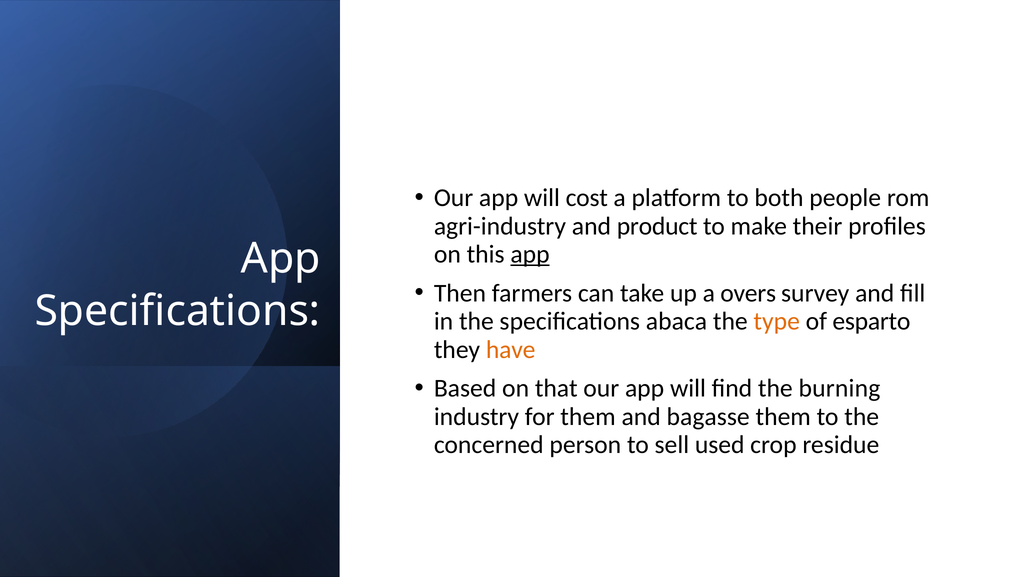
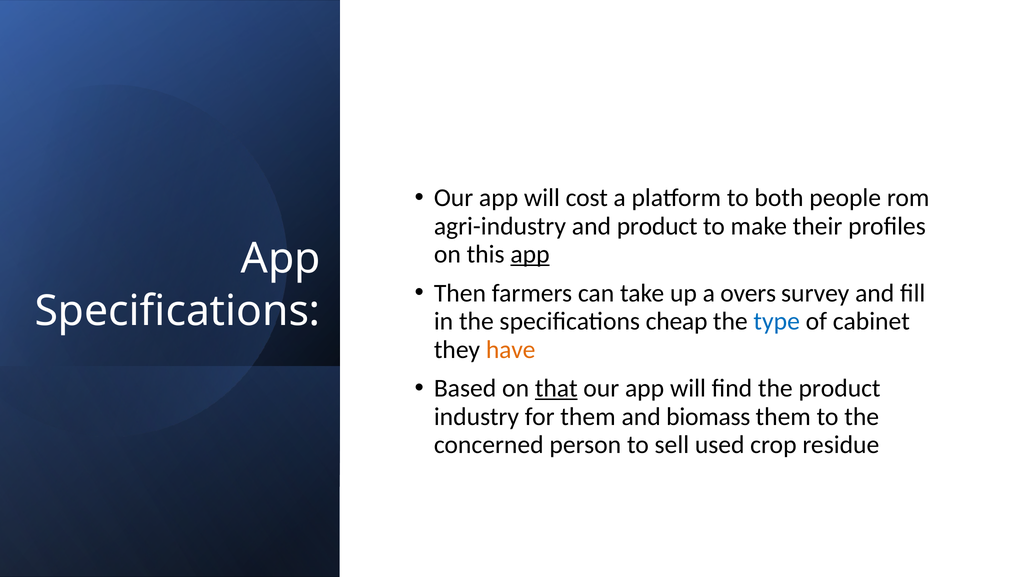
abaca: abaca -> cheap (677, 321)
type colour: orange -> blue (777, 321)
esparto: esparto -> cabinet (871, 321)
that underline: none -> present (556, 388)
the burning: burning -> product (840, 388)
bagasse: bagasse -> biomass (708, 417)
